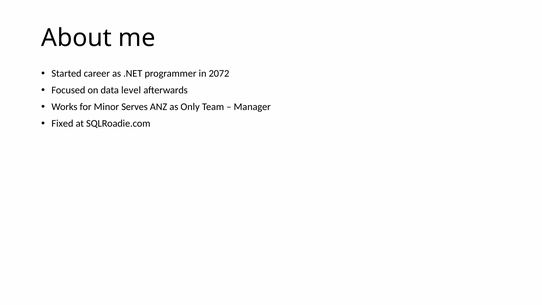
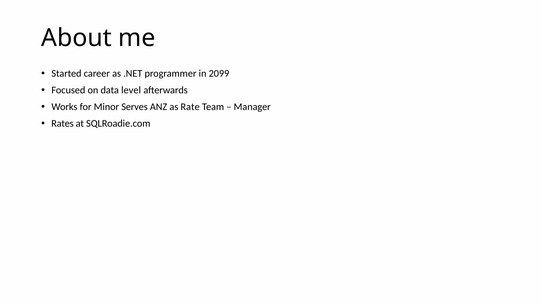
2072: 2072 -> 2099 (219, 74)
Only: Only -> Rate (190, 107)
Fixed: Fixed -> Rates (62, 123)
